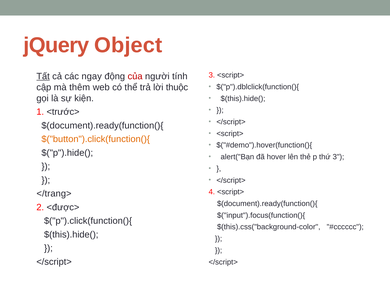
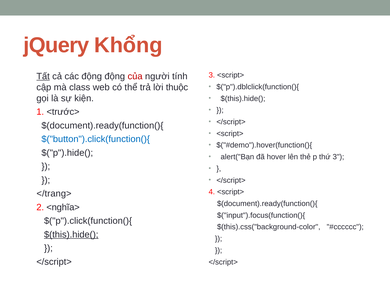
Object: Object -> Khổng (128, 45)
các ngay: ngay -> động (92, 76)
thêm: thêm -> class (80, 87)
$("button").click(function(){ colour: orange -> blue (96, 139)
<được>: <được> -> <nghĩa> (63, 208)
$(this).hide( underline: none -> present (71, 235)
